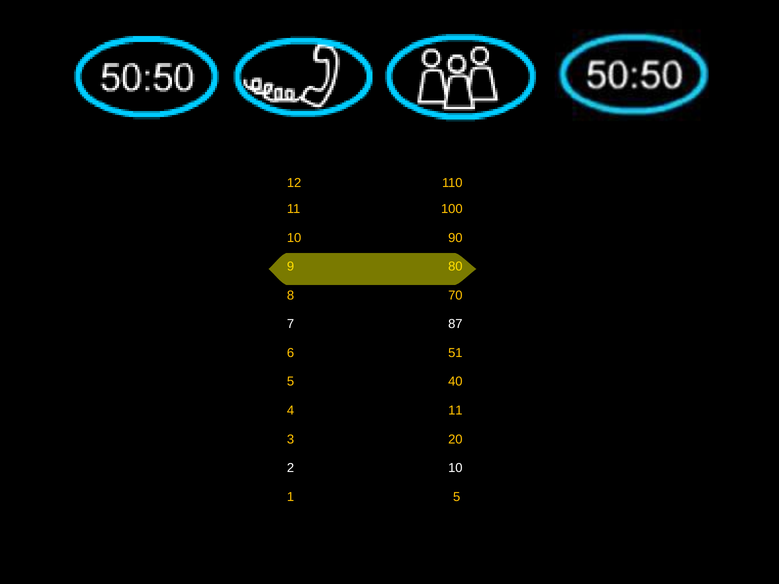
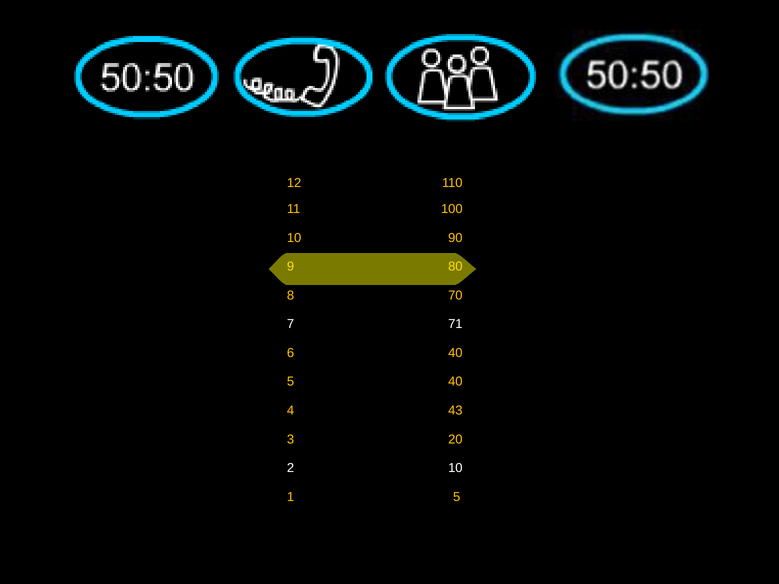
87: 87 -> 71 (455, 324)
6 51: 51 -> 40 (455, 353)
4 11: 11 -> 43 (455, 411)
